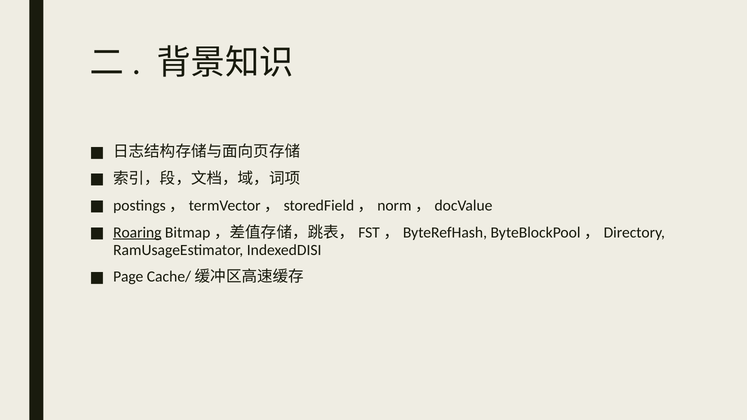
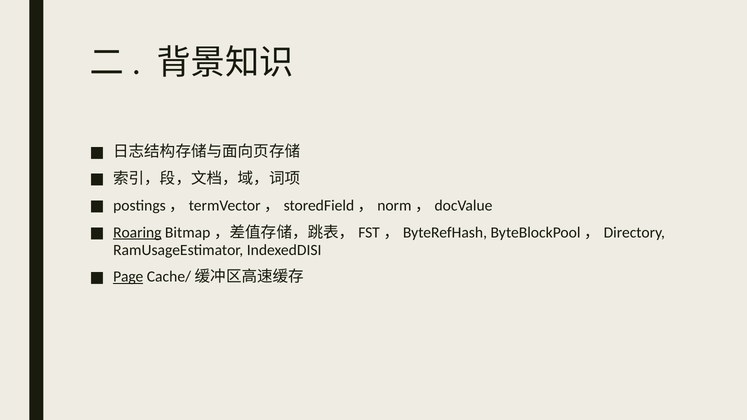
Page underline: none -> present (128, 277)
